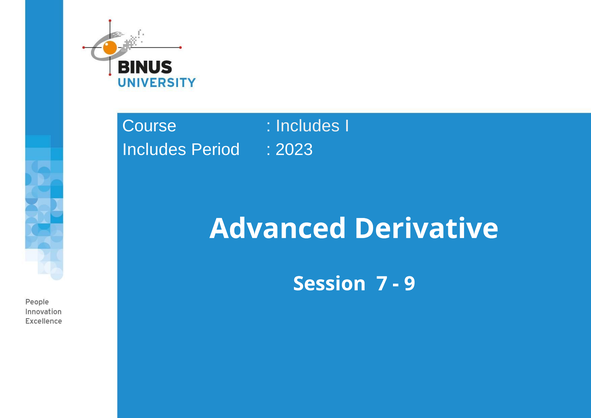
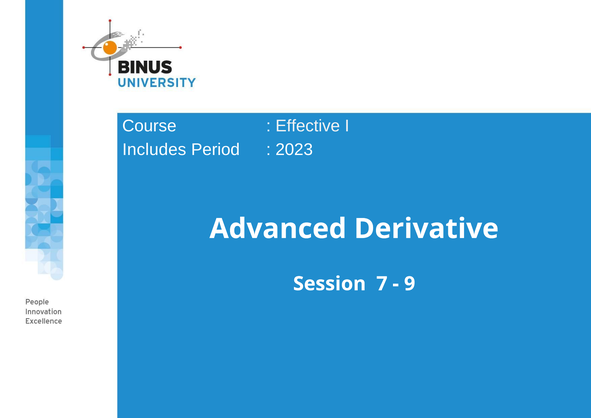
Includes: Includes -> Effective (308, 126)
